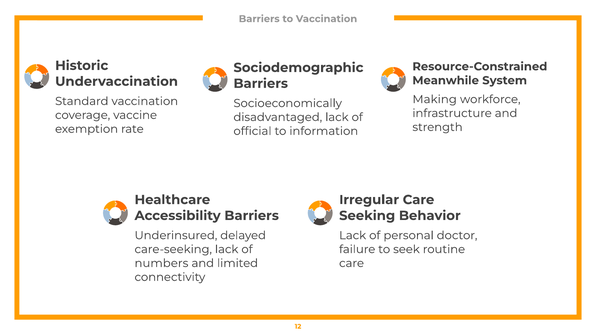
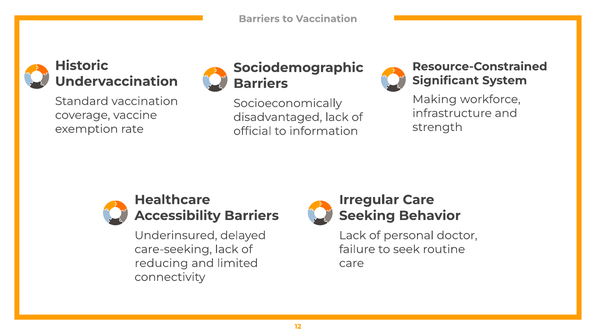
Meanwhile: Meanwhile -> Significant (446, 81)
numbers: numbers -> reducing (161, 263)
